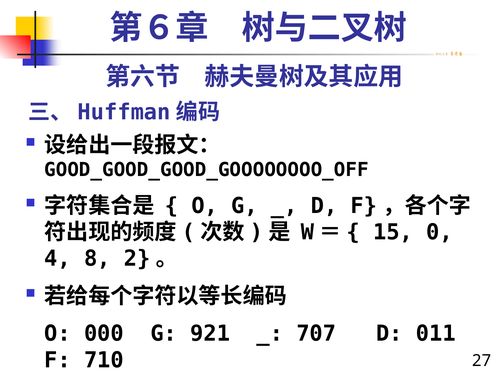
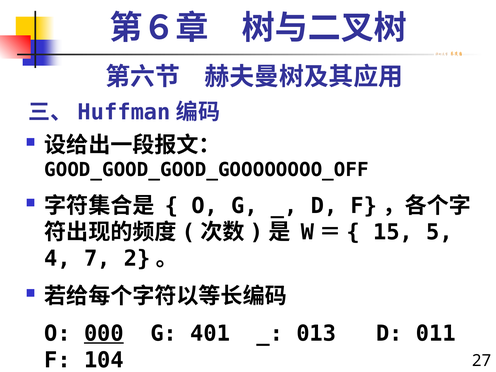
0: 0 -> 5 (440, 232)
8: 8 -> 7 (97, 259)
000 underline: none -> present (104, 334)
921: 921 -> 401 (210, 334)
707: 707 -> 013 (316, 334)
710: 710 -> 104 (104, 360)
